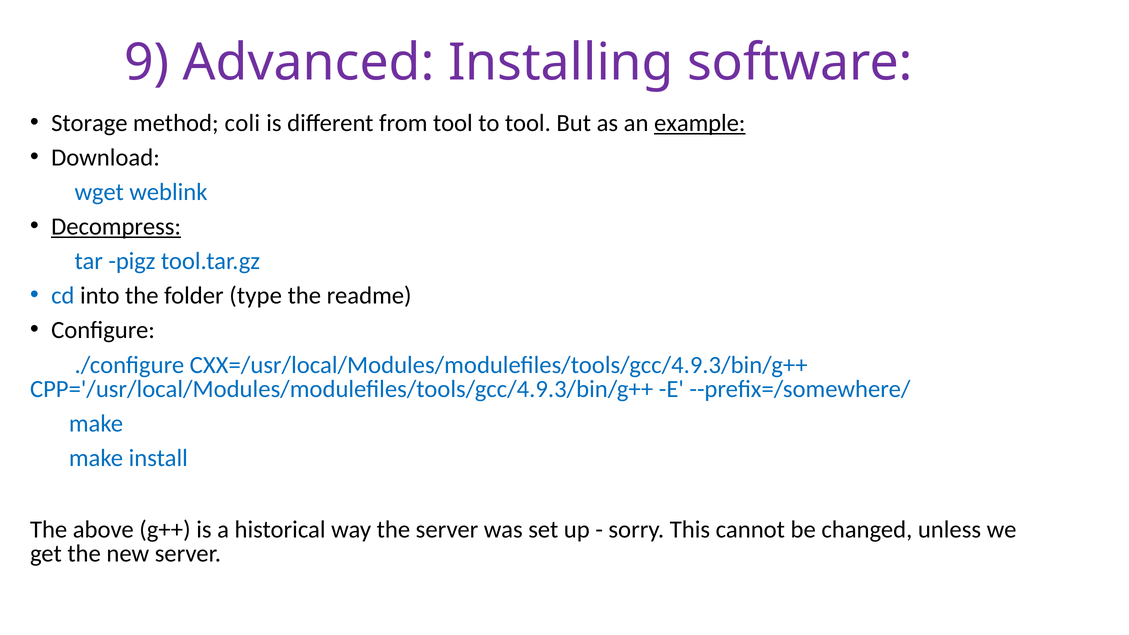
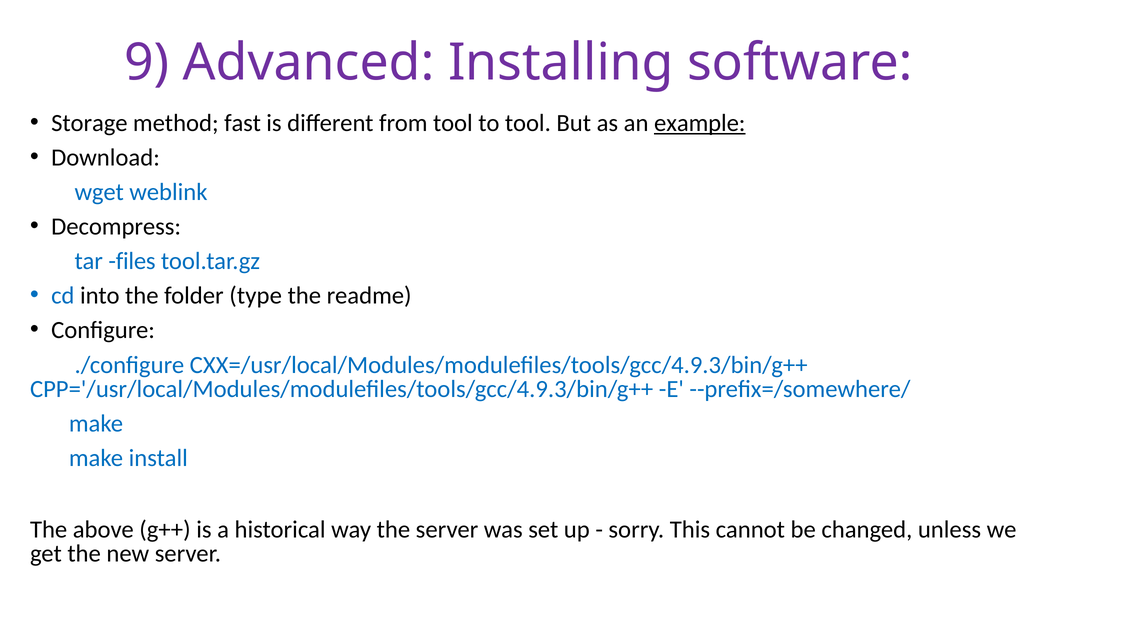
coli: coli -> fast (243, 123)
Decompress underline: present -> none (116, 227)
pigz: pigz -> files (132, 261)
